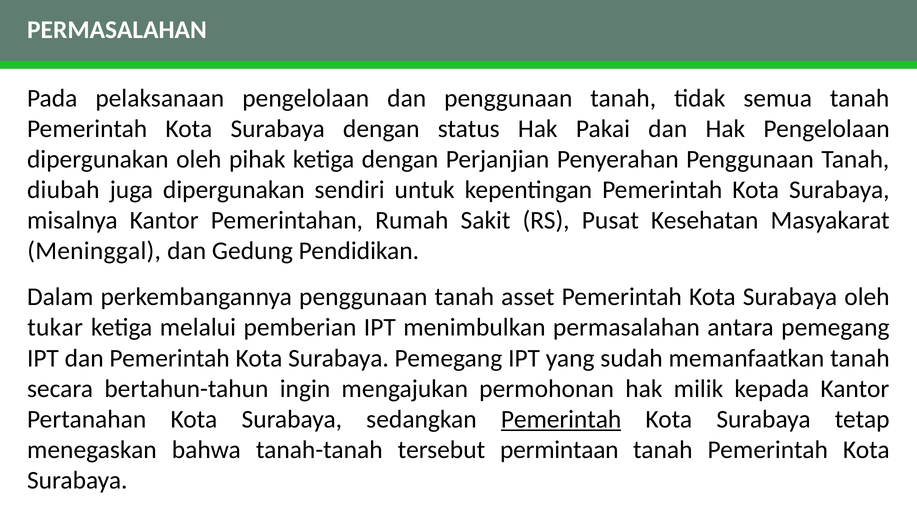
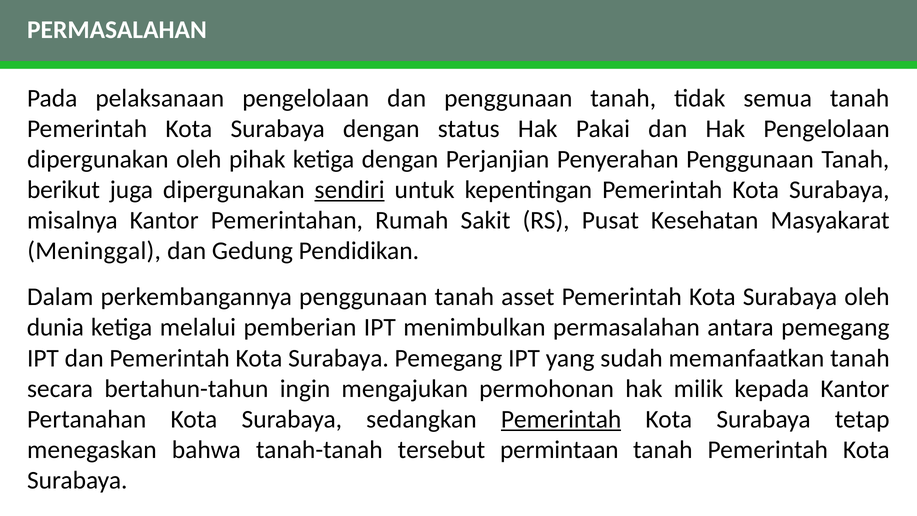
diubah: diubah -> berikut (63, 190)
sendiri underline: none -> present (350, 190)
tukar: tukar -> dunia (55, 327)
